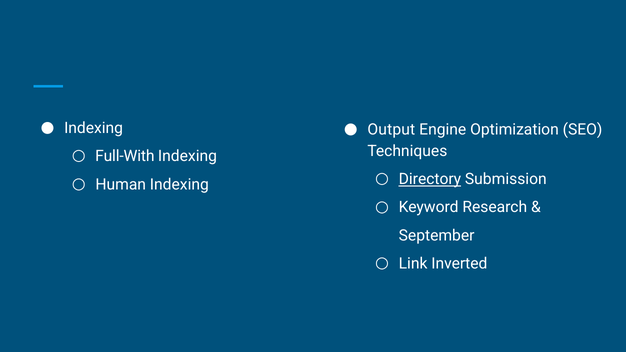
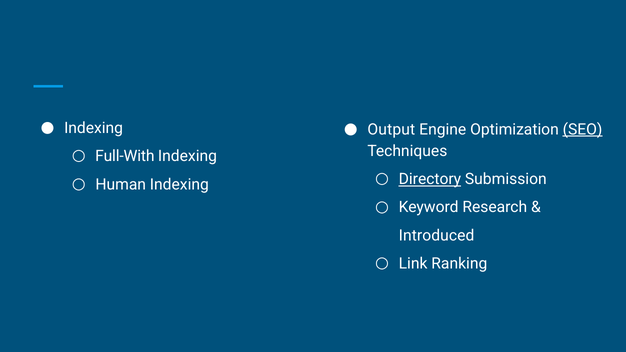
SEO underline: none -> present (583, 129)
September: September -> Introduced (437, 236)
Inverted: Inverted -> Ranking (459, 264)
